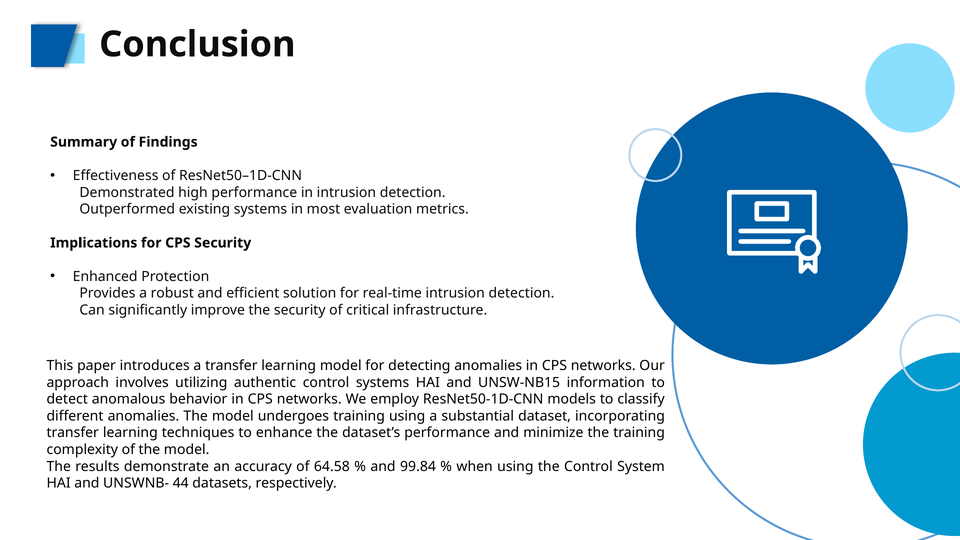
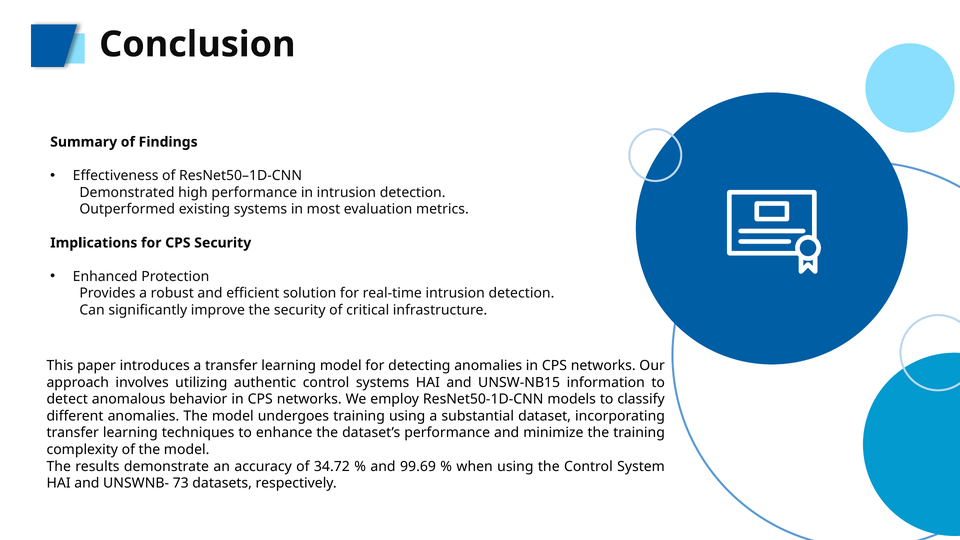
64.58: 64.58 -> 34.72 (332, 466)
99.84: 99.84 -> 99.69 (418, 466)
44: 44 -> 73 (181, 483)
